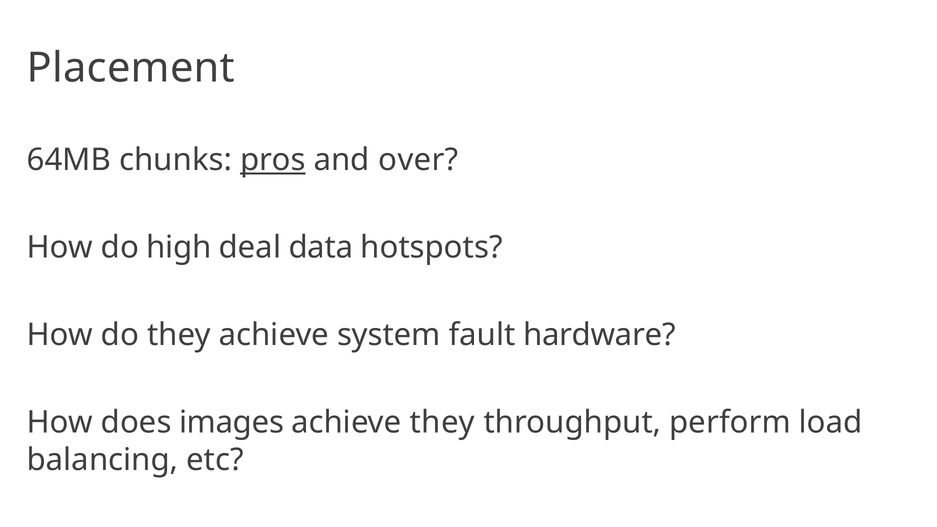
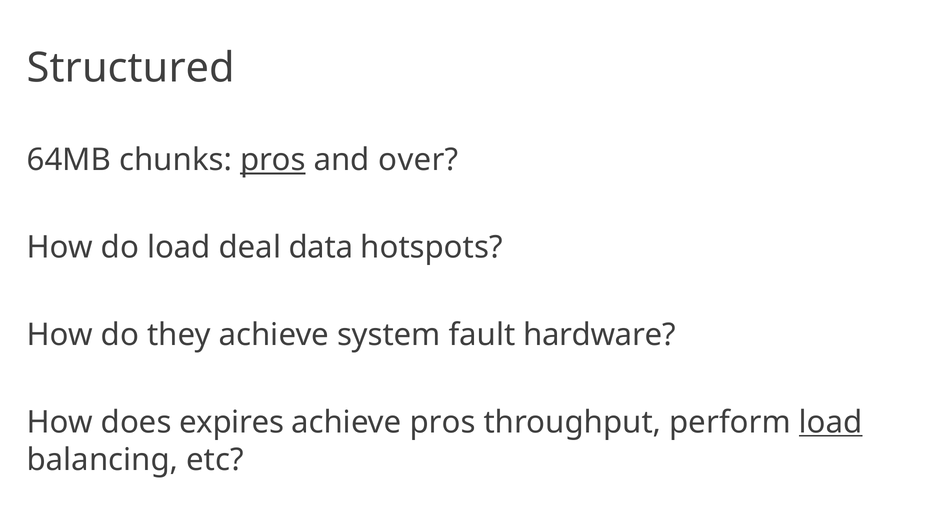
Placement: Placement -> Structured (131, 68)
do high: high -> load (179, 248)
images: images -> expires (232, 422)
achieve they: they -> pros (443, 422)
load underline: none -> present (831, 422)
